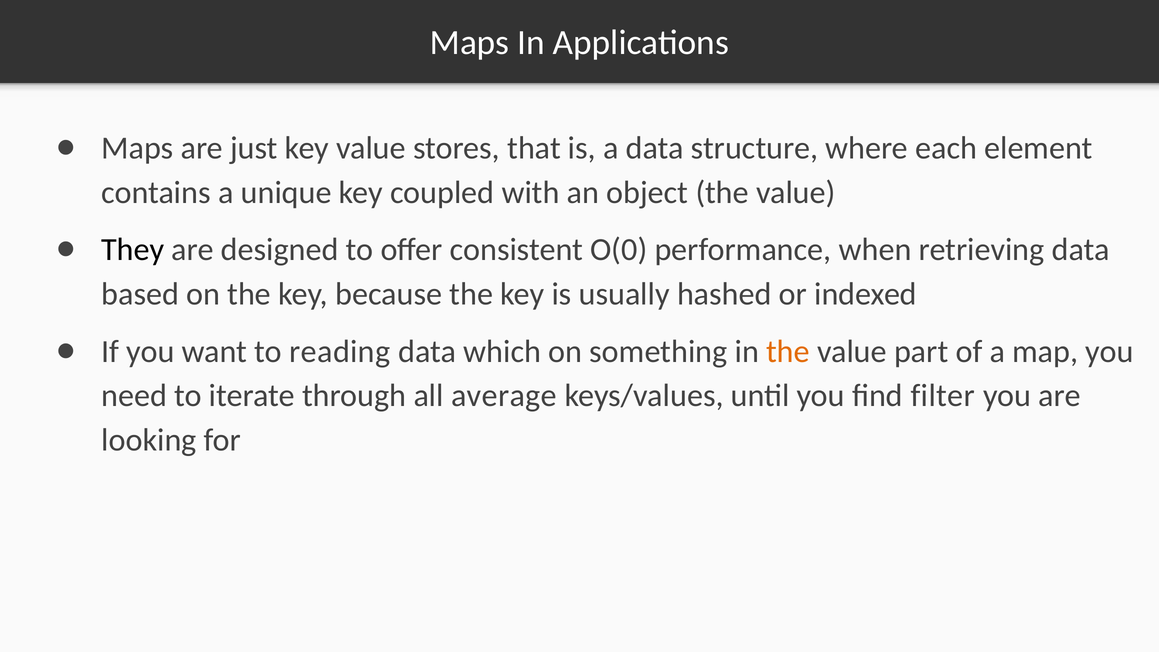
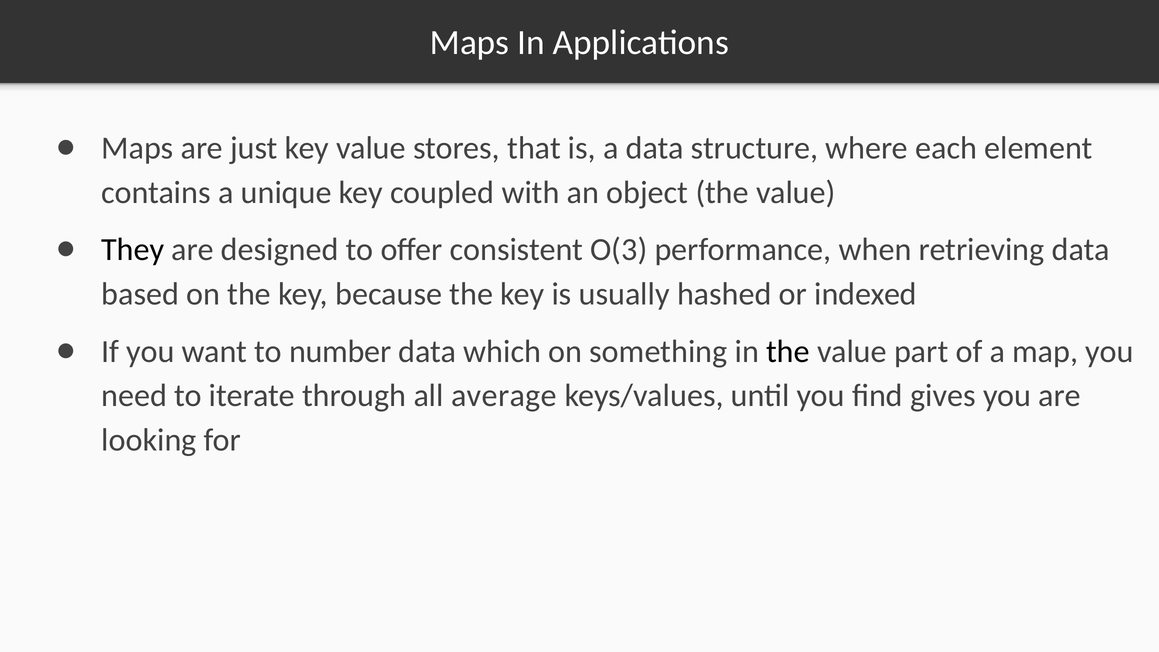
O(0: O(0 -> O(3 (619, 250)
reading: reading -> number (340, 351)
the colour: orange -> black (788, 351)
filter: filter -> gives (943, 396)
